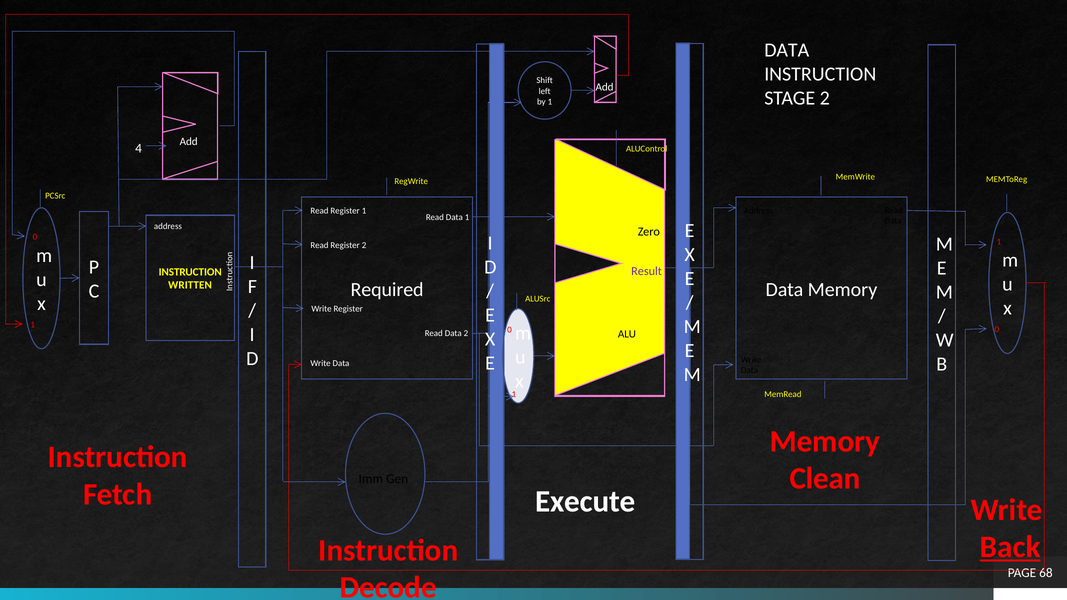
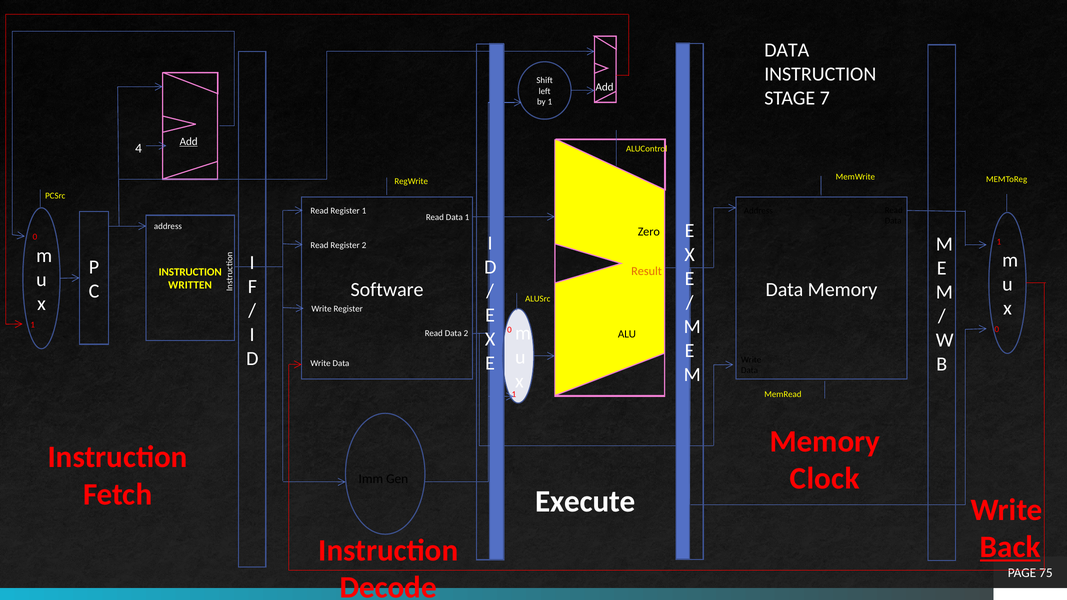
STAGE 2: 2 -> 7 (825, 98)
Add underline: none -> present (189, 141)
Result colour: purple -> orange (647, 271)
Required: Required -> Software (387, 290)
Clean: Clean -> Clock (825, 479)
68: 68 -> 75 (1046, 573)
